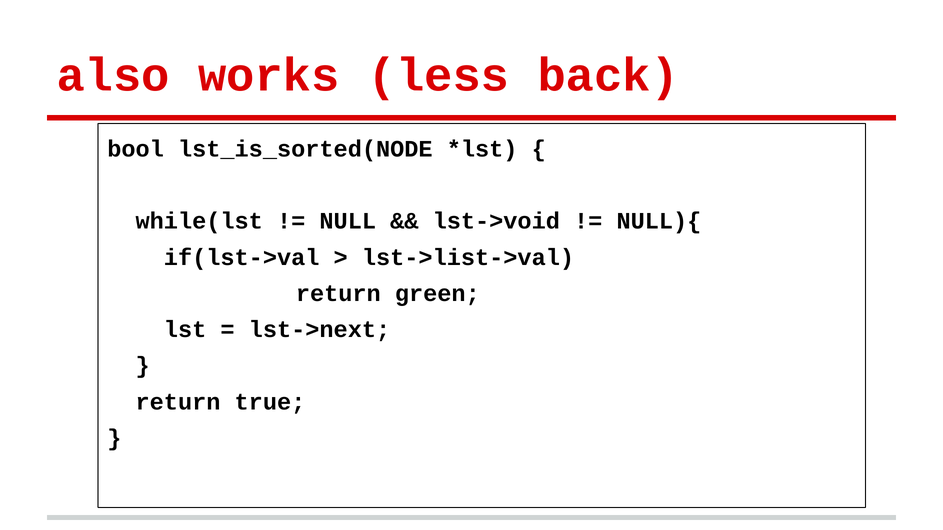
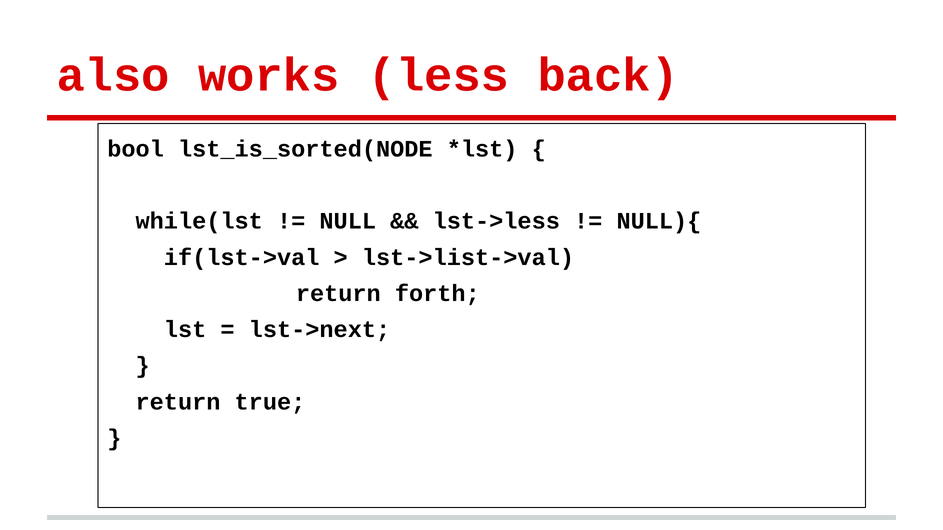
lst->void: lst->void -> lst->less (496, 221)
green: green -> forth (437, 294)
